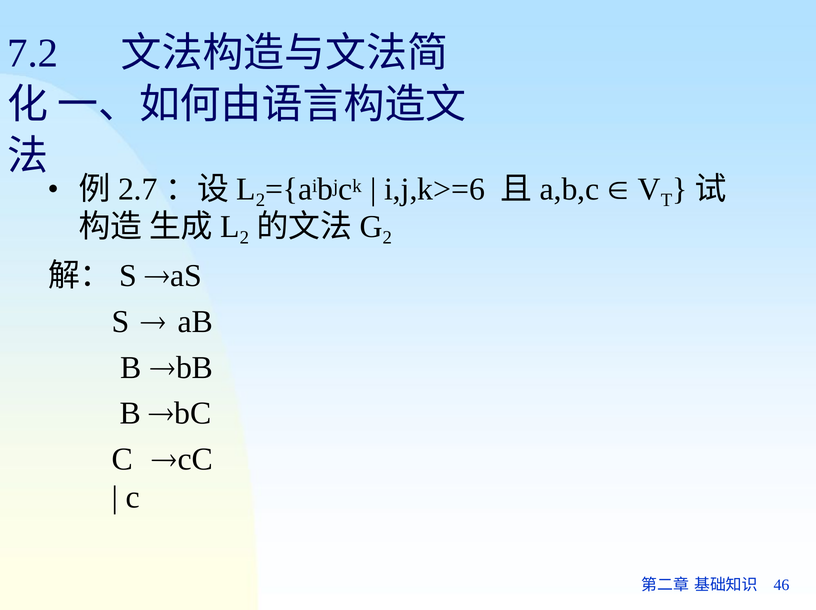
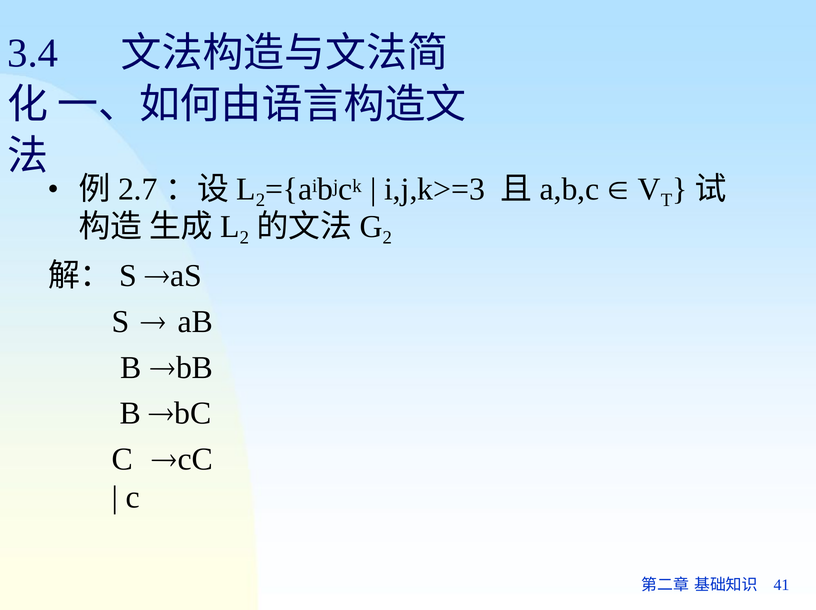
7.2: 7.2 -> 3.4 (33, 53)
i,j,k>=6: i,j,k>=6 -> i,j,k>=3 (435, 189)
46: 46 -> 41 (782, 585)
